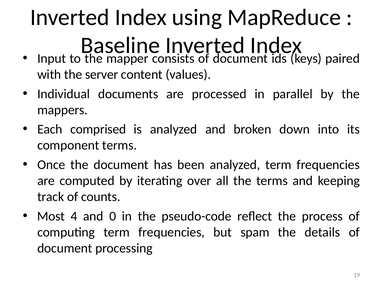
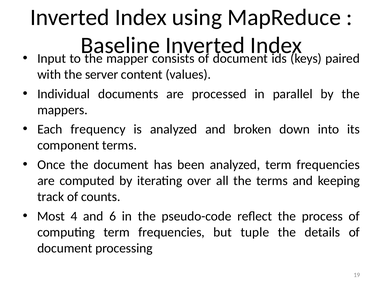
comprised: comprised -> frequency (98, 129)
0: 0 -> 6 (113, 216)
spam: spam -> tuple (255, 232)
